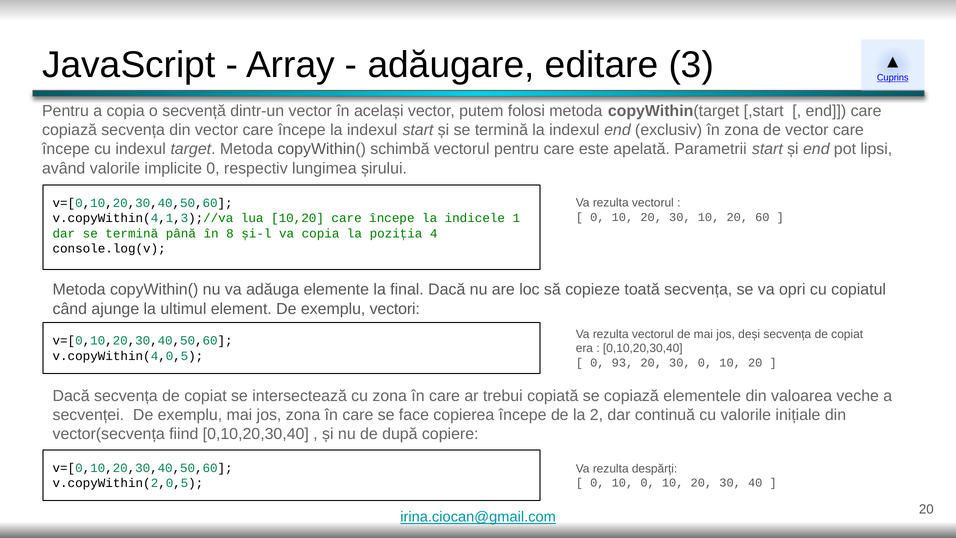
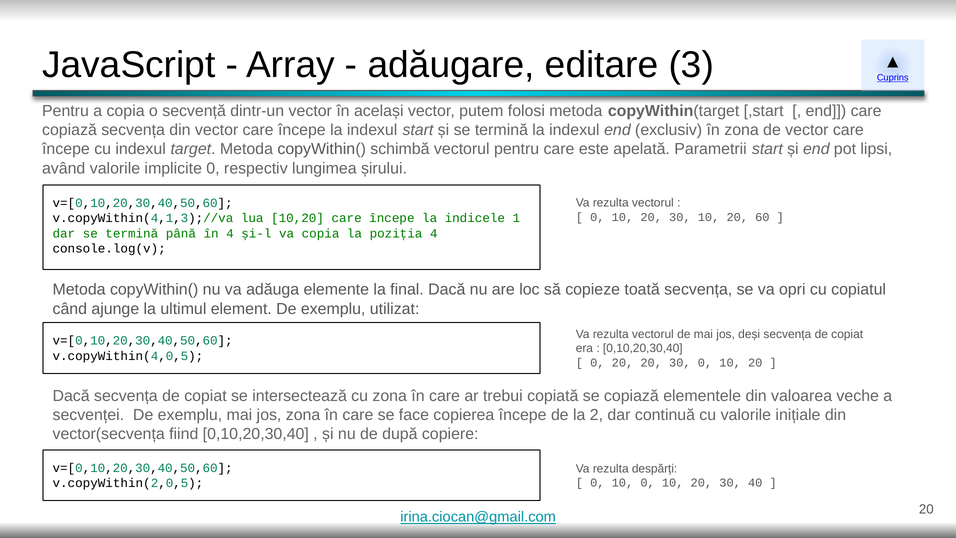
în 8: 8 -> 4 (230, 233)
vectori: vectori -> utilizat (395, 309)
0 93: 93 -> 20 (622, 363)
